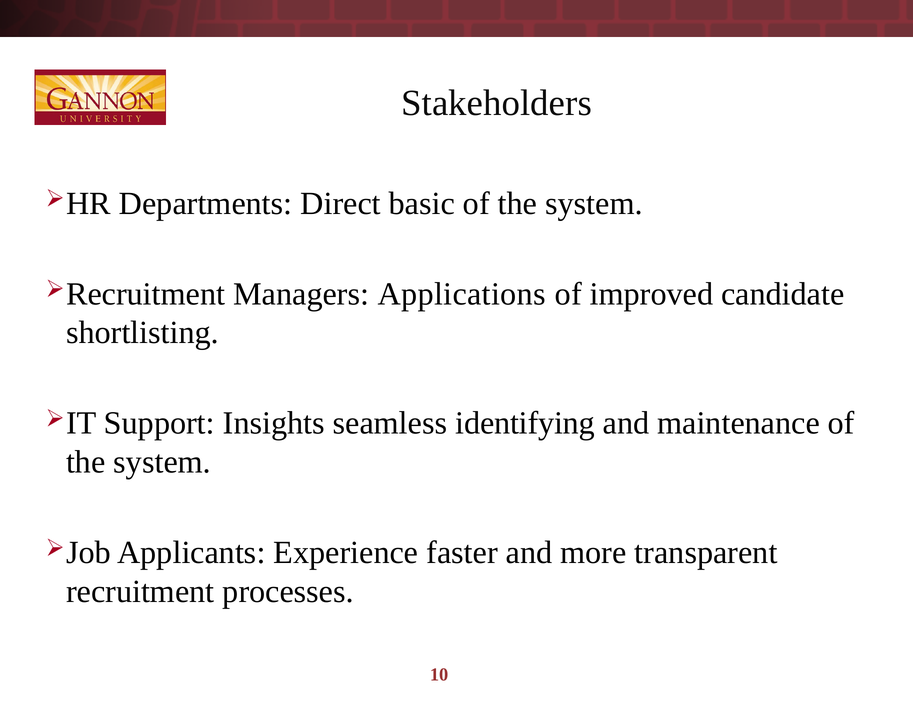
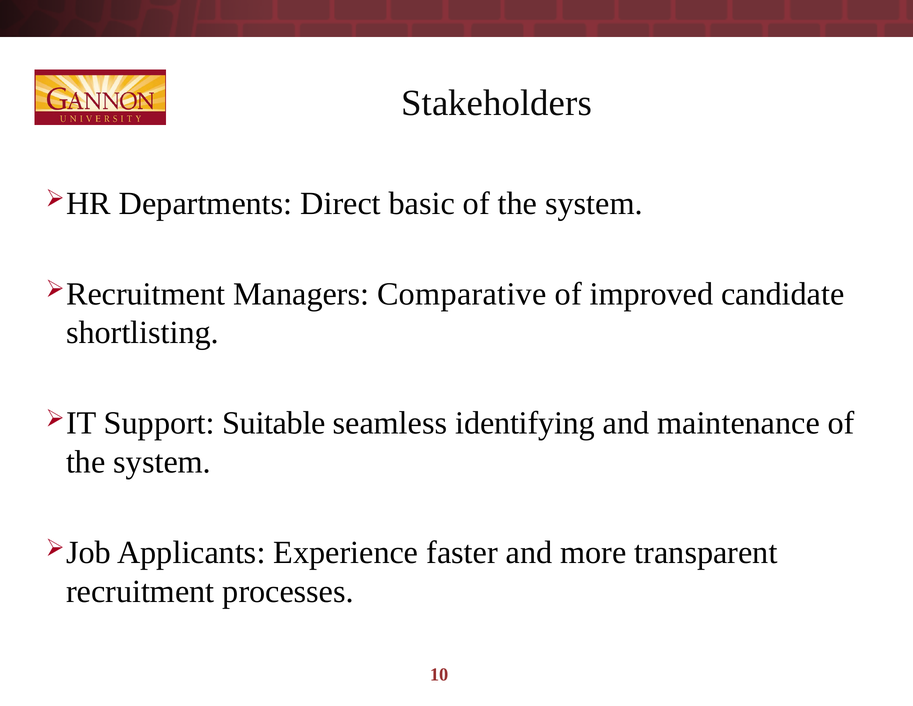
Applications: Applications -> Comparative (462, 294)
Insights: Insights -> Suitable (274, 423)
